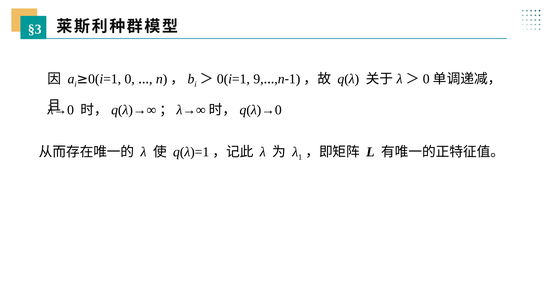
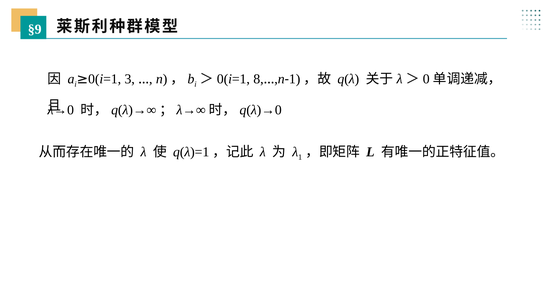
§3: §3 -> §9 (35, 29)
0: 0 -> 3 (130, 79)
9: 9 -> 8 (258, 79)
